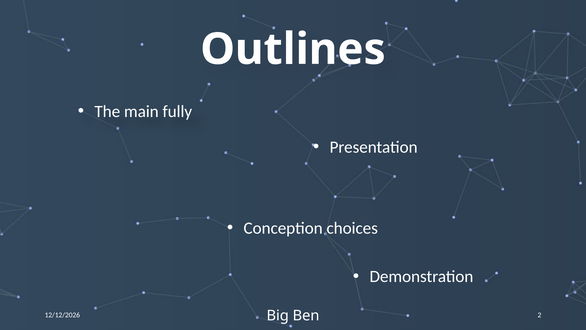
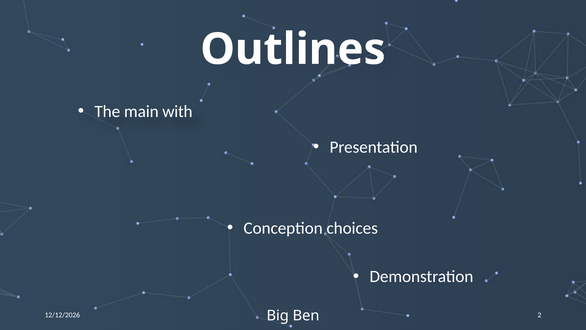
fully: fully -> with (177, 111)
